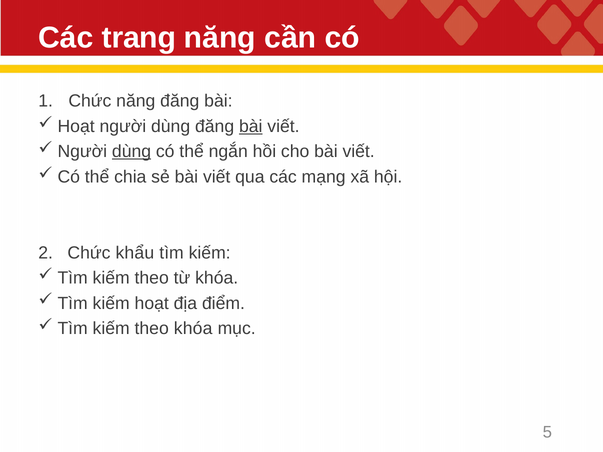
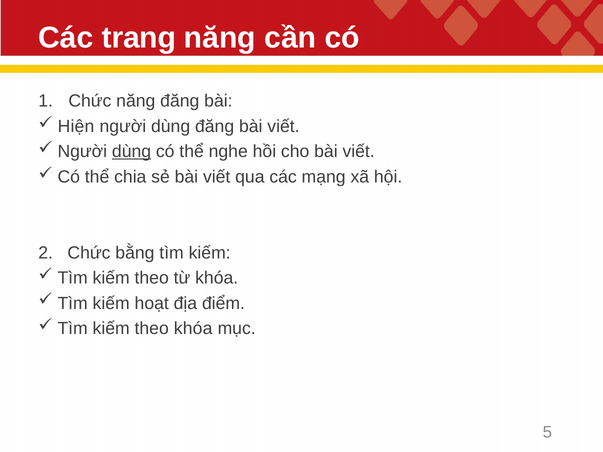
Hoạt: Hoạt -> Hiện (76, 126)
bài underline: present -> none (251, 126)
ngắn: ngắn -> nghe (228, 152)
khẩu: khẩu -> bằng (135, 253)
